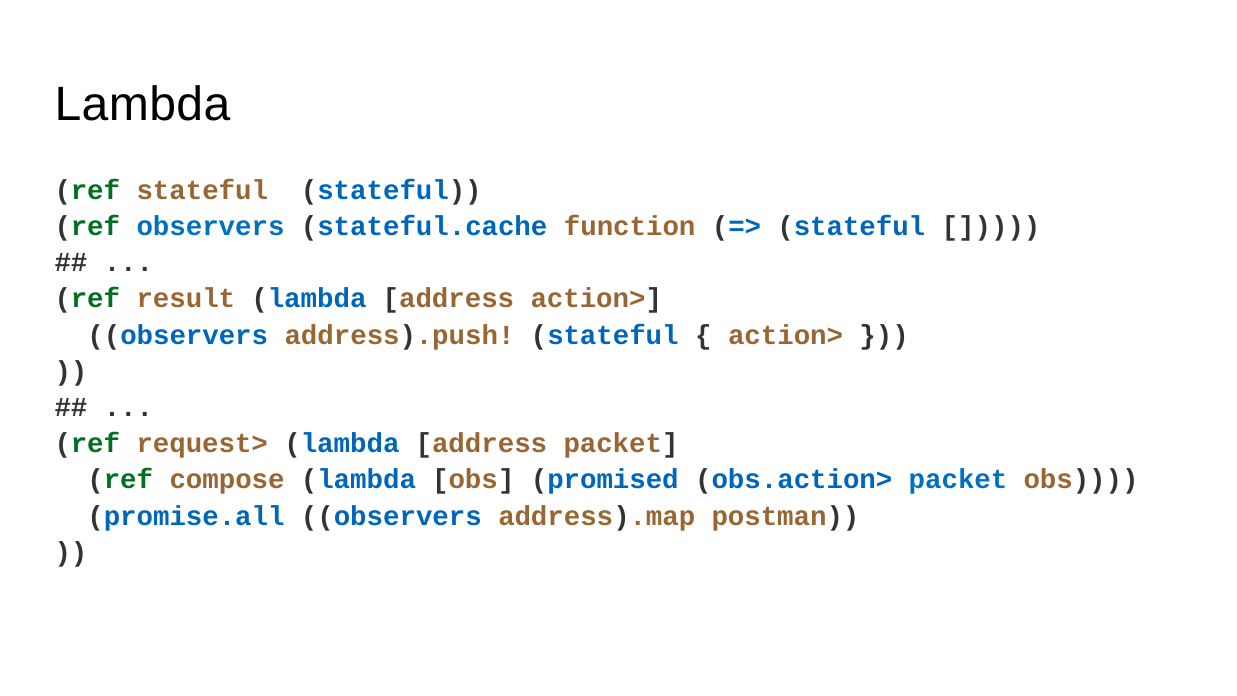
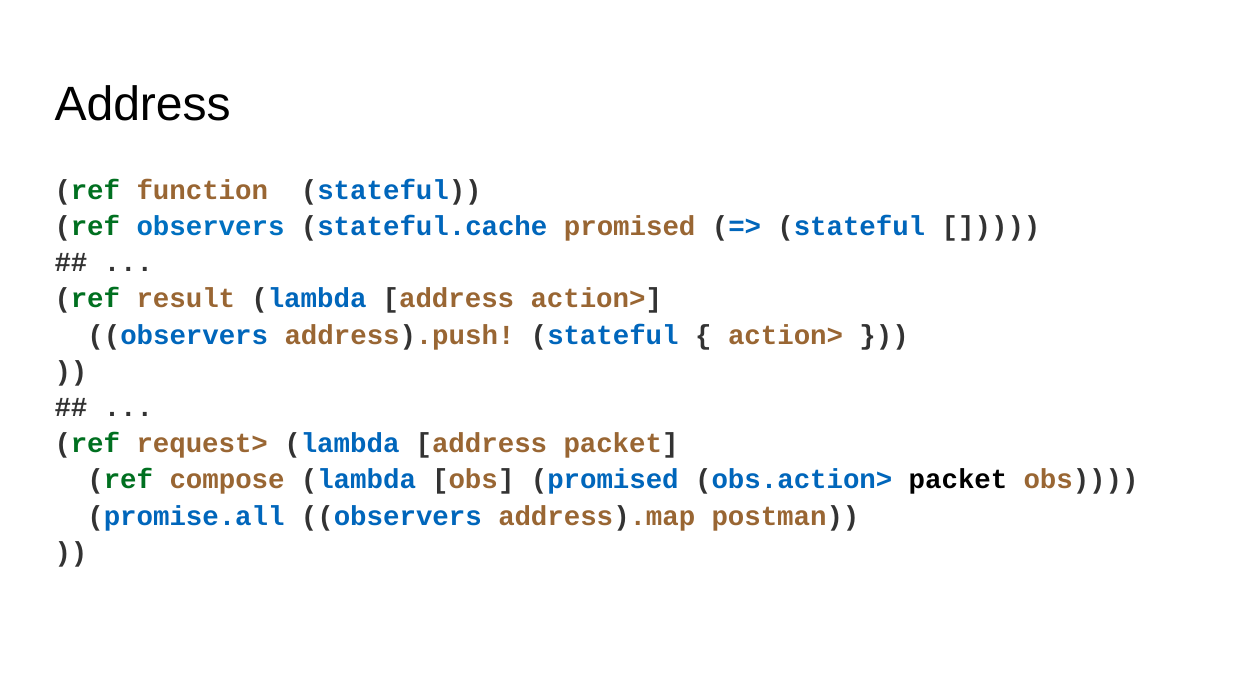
Lambda: Lambda -> Address (143, 105)
ref stateful: stateful -> function (202, 190)
stateful.cache function: function -> promised (630, 226)
packet colour: blue -> black (958, 480)
